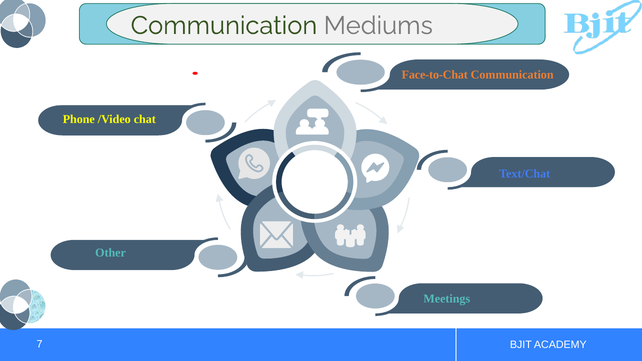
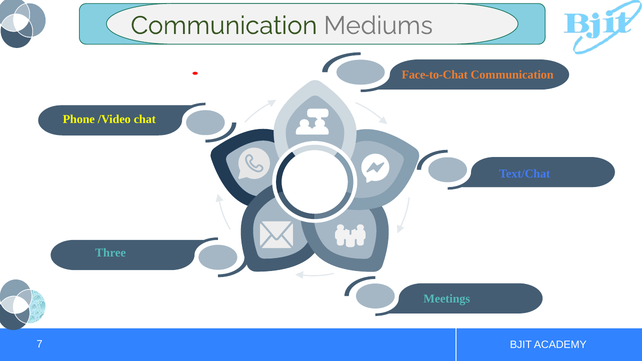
Other: Other -> Three (111, 253)
